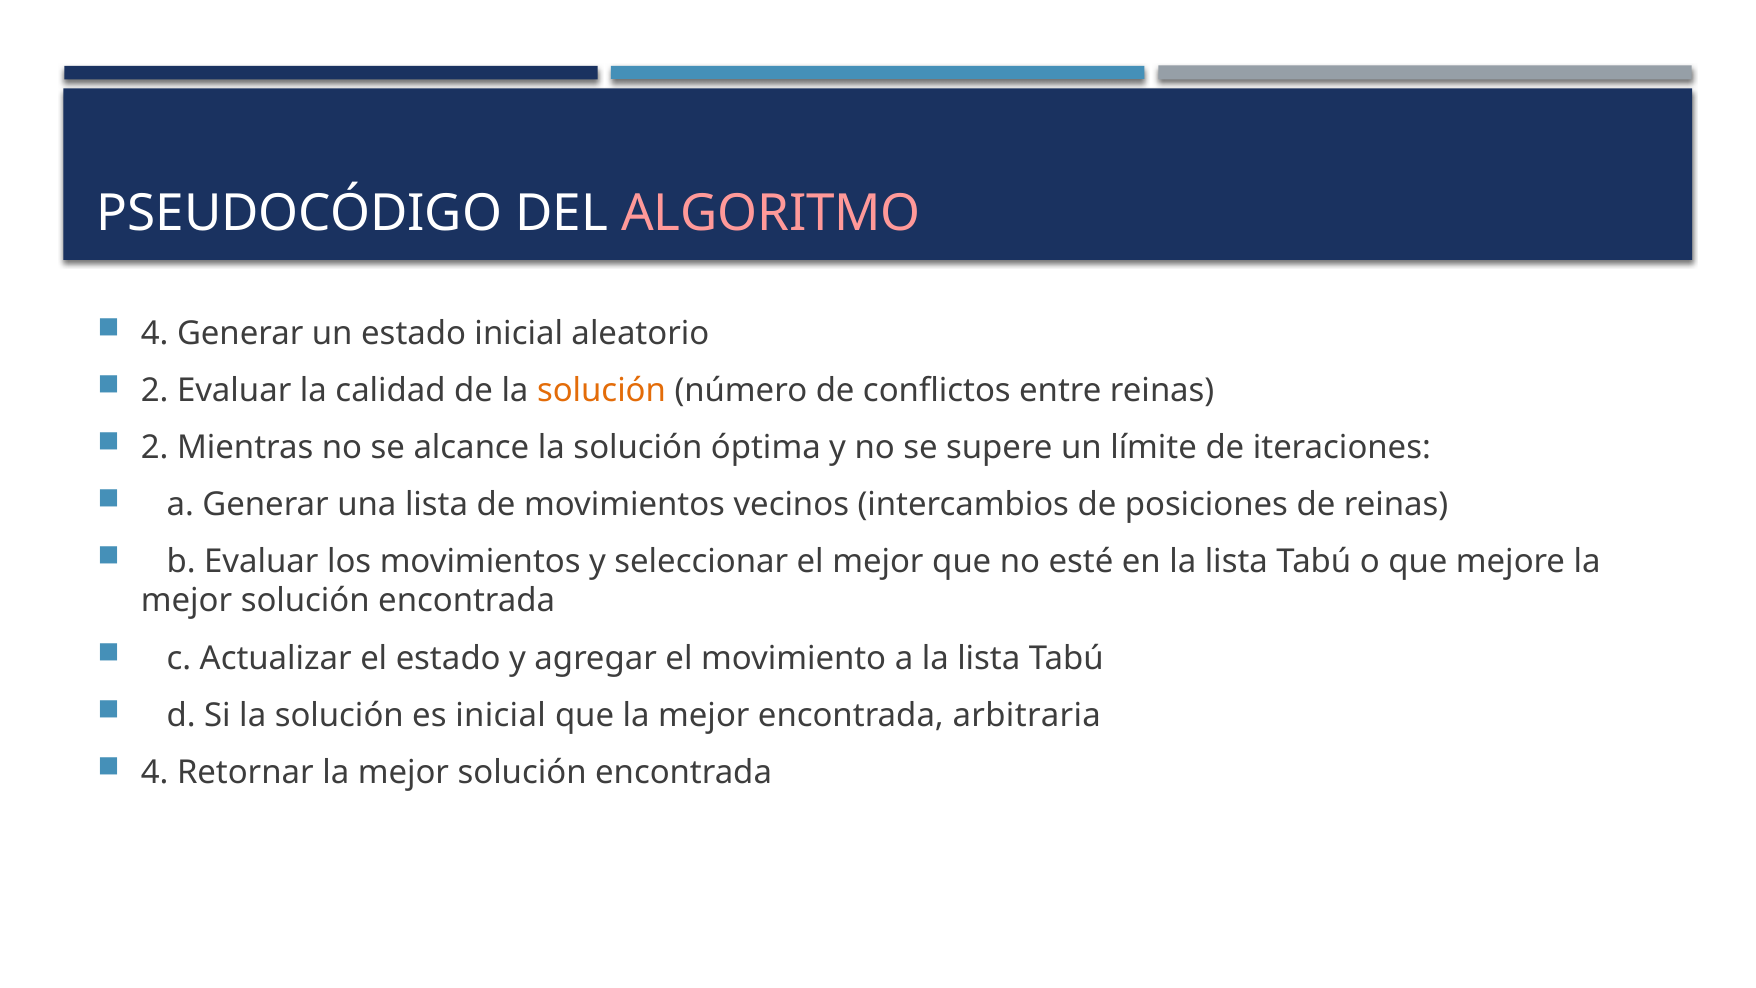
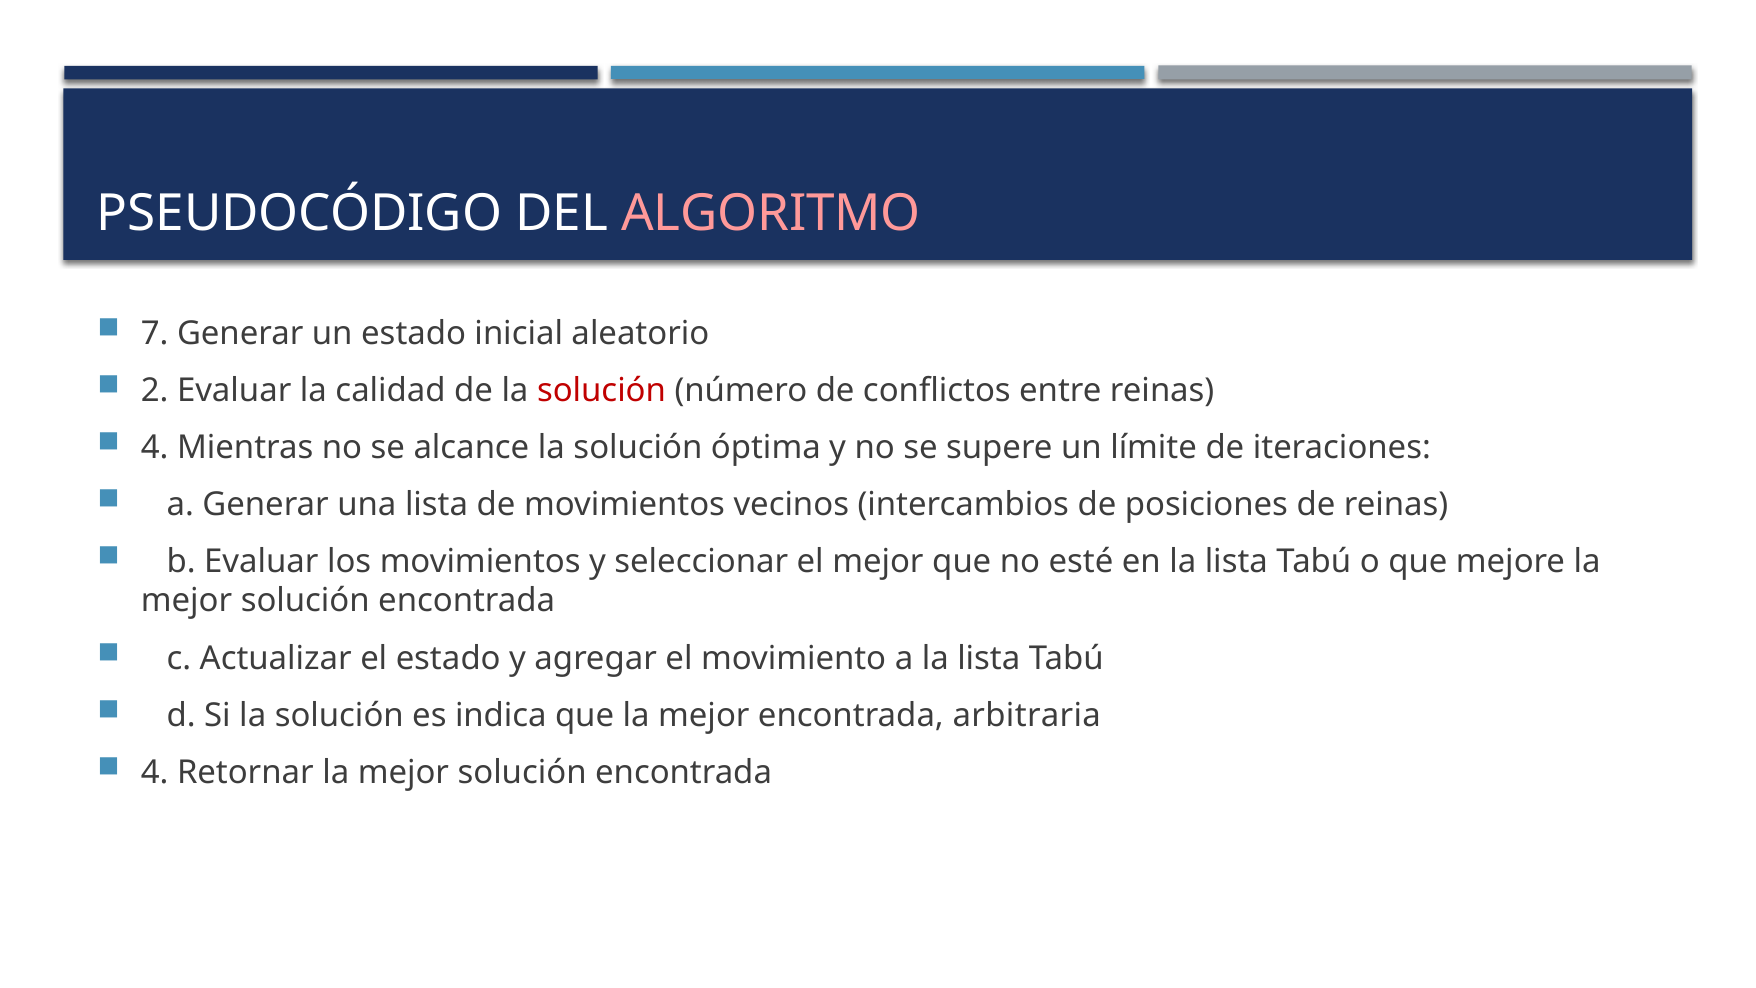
4: 4 -> 7 (155, 333)
solución colour: orange -> red (602, 390)
2: 2 -> 4 (155, 447)
es inicial: inicial -> indica (501, 715)
